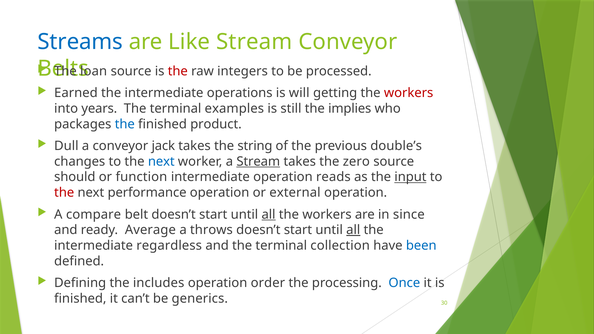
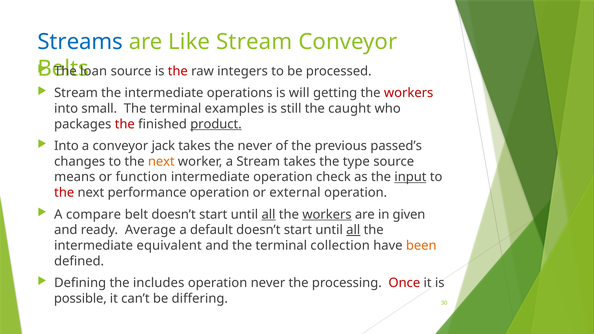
Earned: Earned -> Stream (76, 93)
years: years -> small (99, 109)
implies: implies -> caught (350, 109)
the colour: blue -> red (125, 124)
product underline: none -> present (216, 124)
Dull: Dull -> Into (66, 146)
the string: string -> never (255, 146)
double’s: double’s -> passed’s (396, 146)
next colour: blue -> orange (161, 161)
Stream underline: present -> none (258, 161)
zero: zero -> type (356, 161)
should: should -> means (75, 177)
reads: reads -> check (333, 177)
workers underline: none -> present (327, 214)
since: since -> given (409, 214)
throws: throws -> default (211, 230)
regardless: regardless -> equivalent (169, 246)
been colour: blue -> orange (421, 246)
operation order: order -> never (268, 283)
Once colour: blue -> red (404, 283)
finished: finished -> possible (80, 299)
generics: generics -> differing (200, 299)
